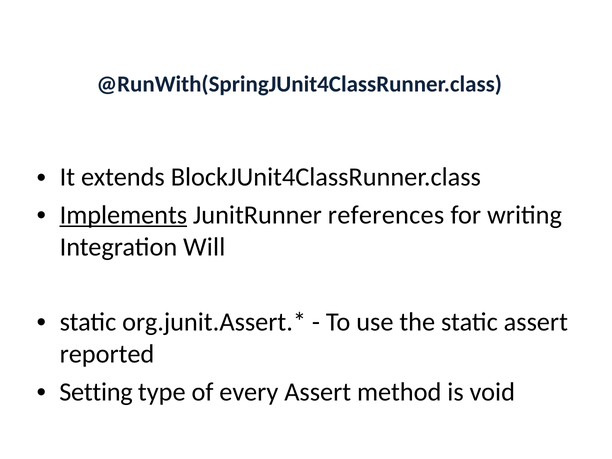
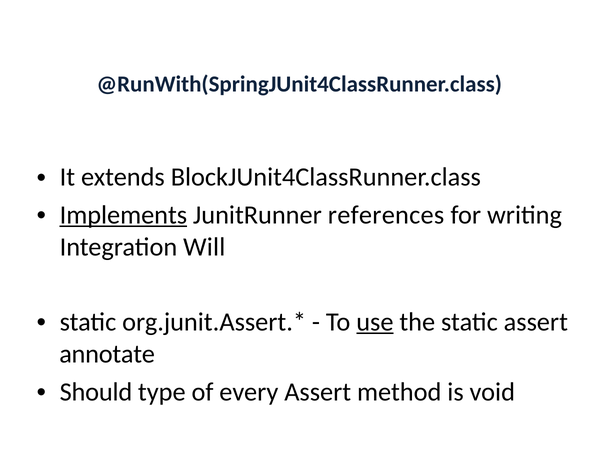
use underline: none -> present (375, 322)
reported: reported -> annotate (107, 354)
Setting: Setting -> Should (96, 392)
